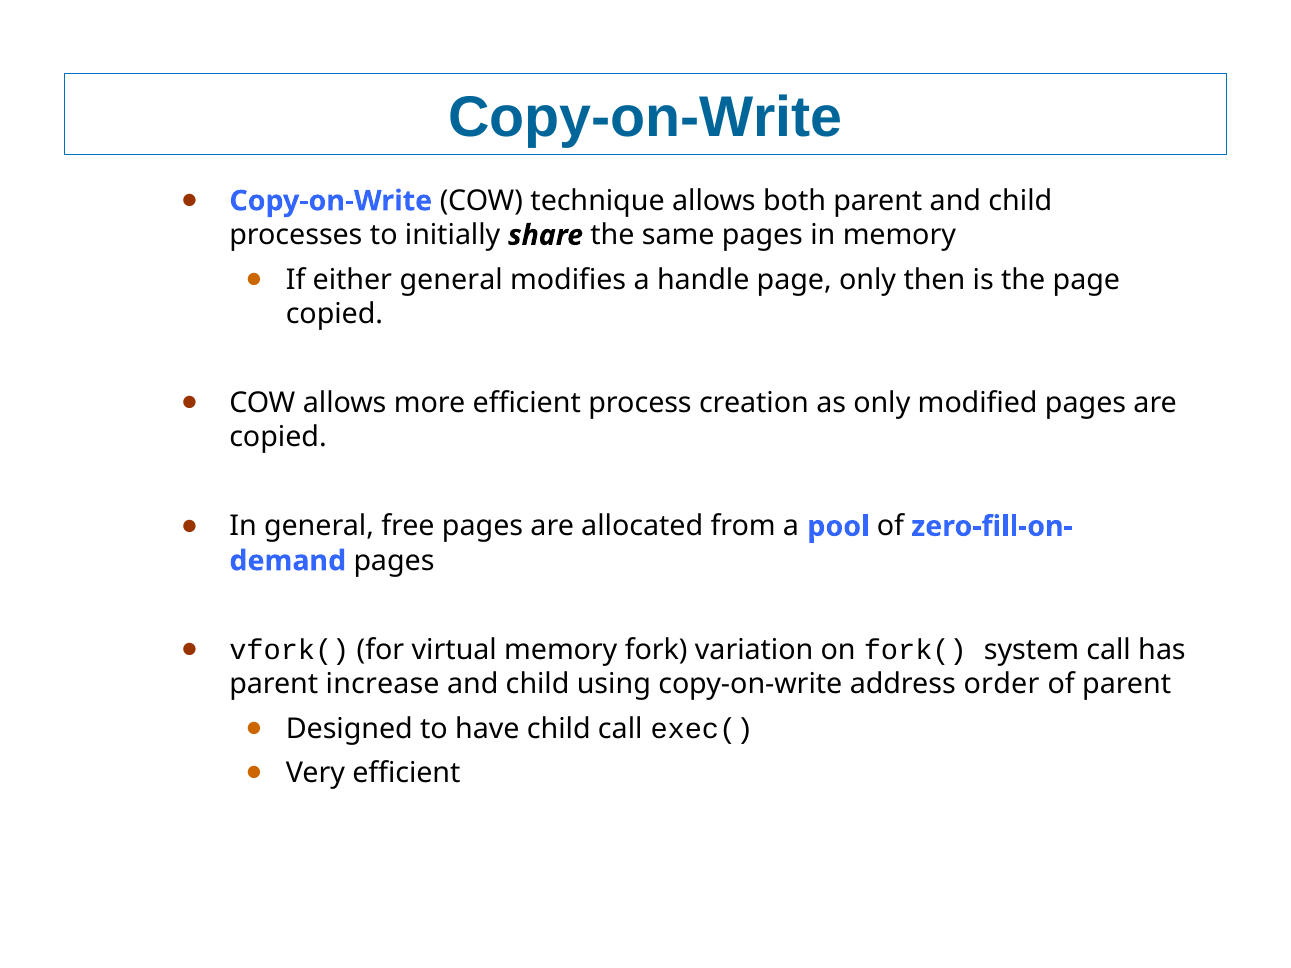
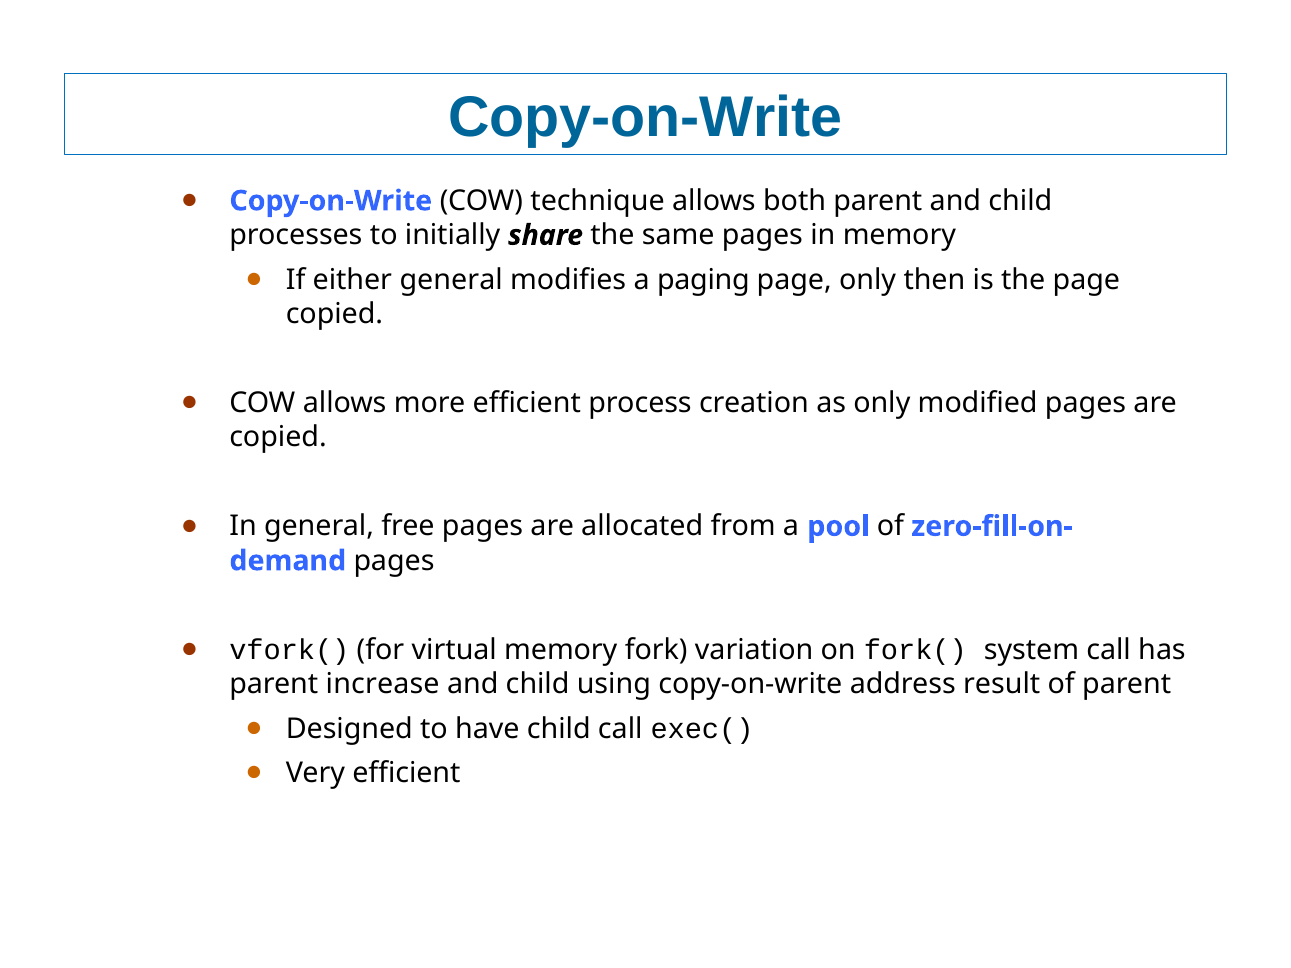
handle: handle -> paging (703, 280)
order: order -> result (1002, 684)
